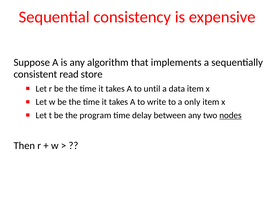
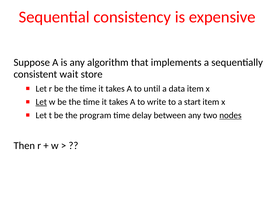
read: read -> wait (69, 74)
Let underline: none -> present (41, 102)
only: only -> start (192, 102)
